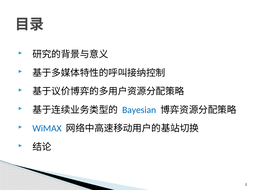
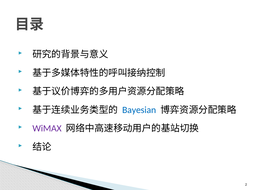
WiMAX colour: blue -> purple (47, 128)
